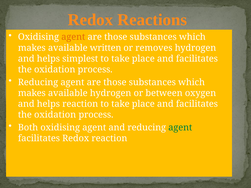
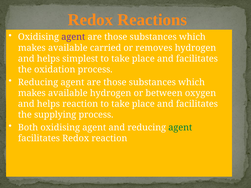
agent colour: orange -> purple (73, 37)
written: written -> carried (106, 48)
oxidation: oxidation -> supplying (55, 115)
